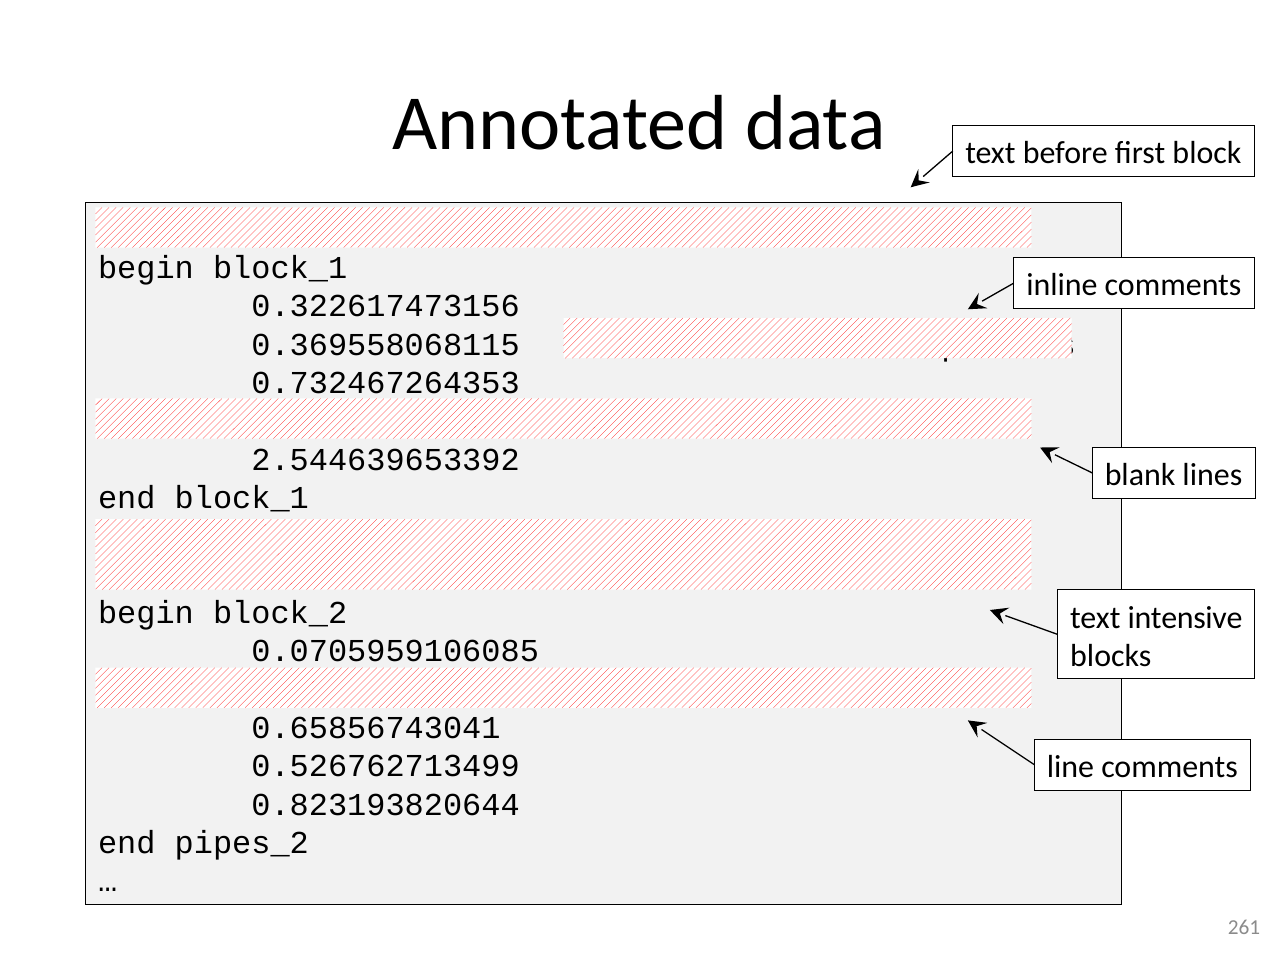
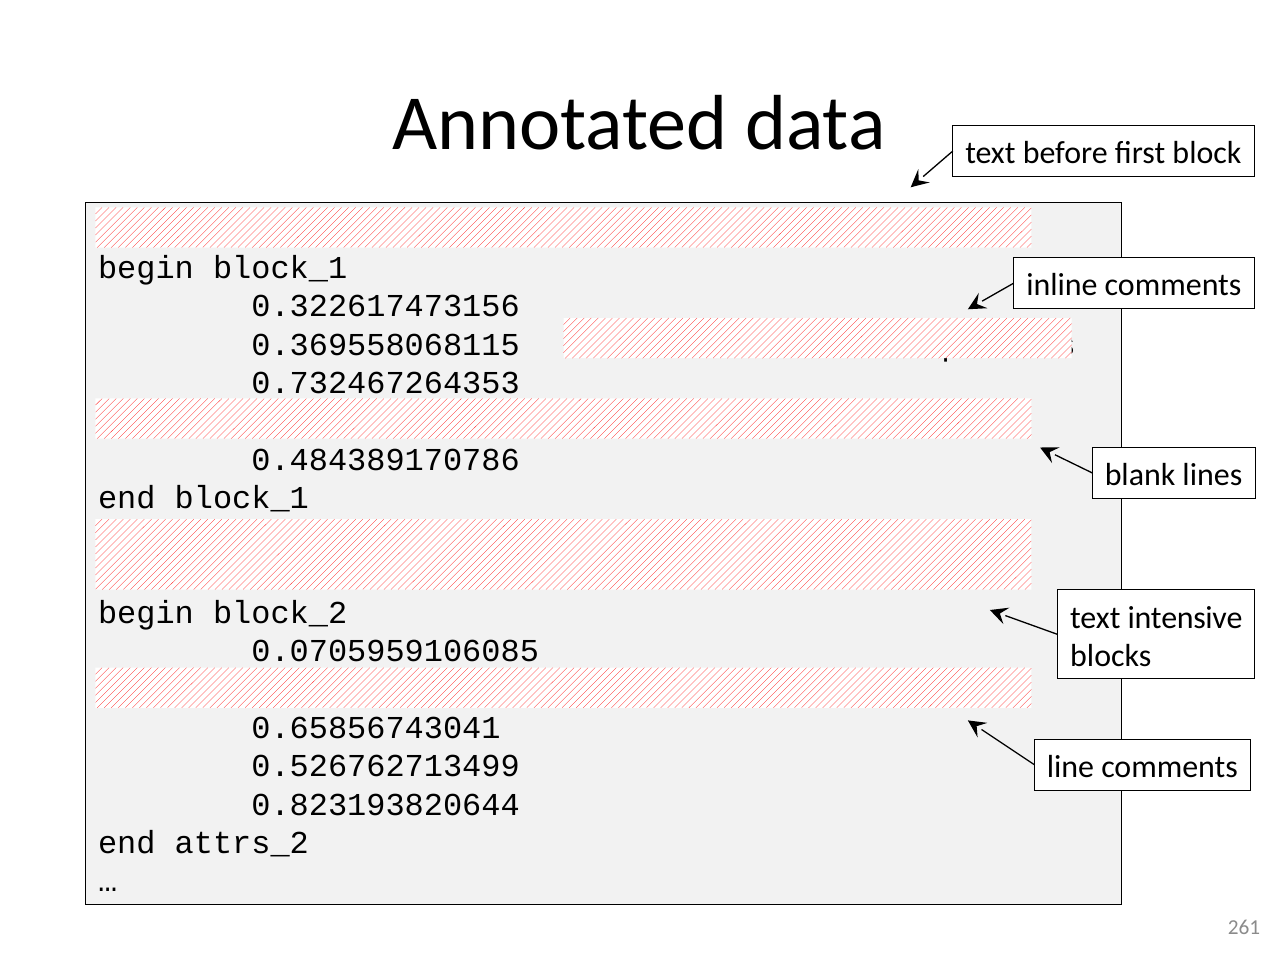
2.544639653392: 2.544639653392 -> 0.484389170786 (386, 460)
pipes_2: pipes_2 -> attrs_2 (242, 843)
